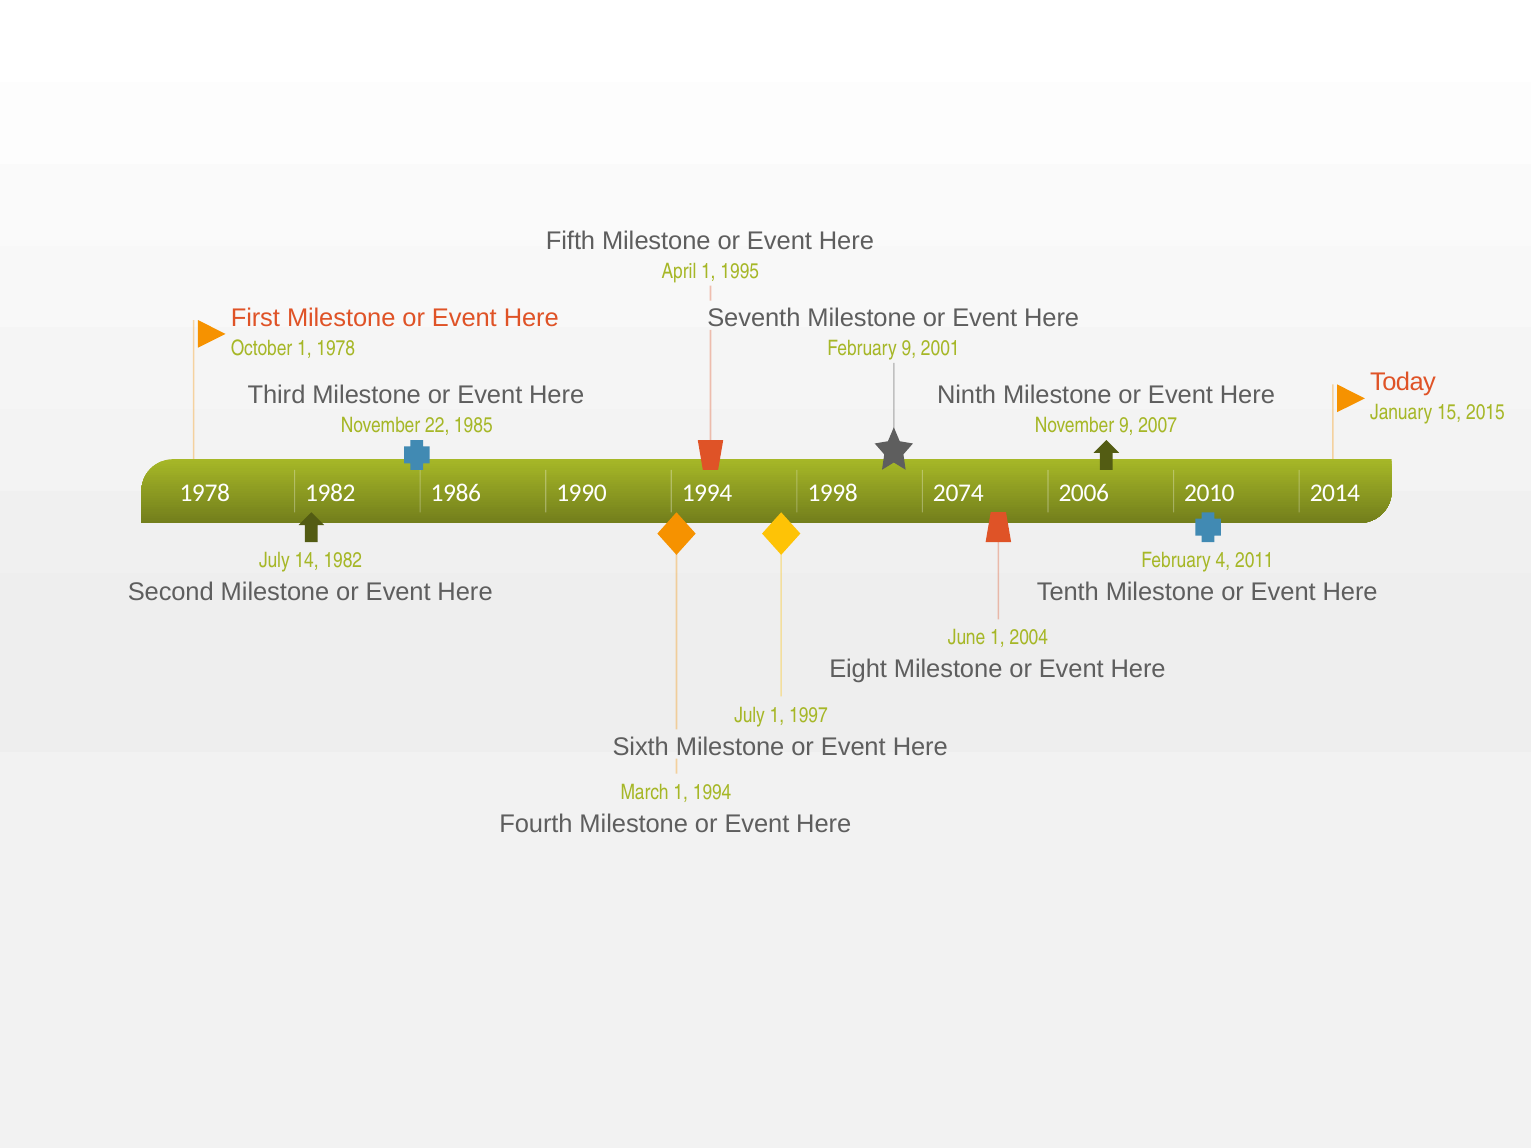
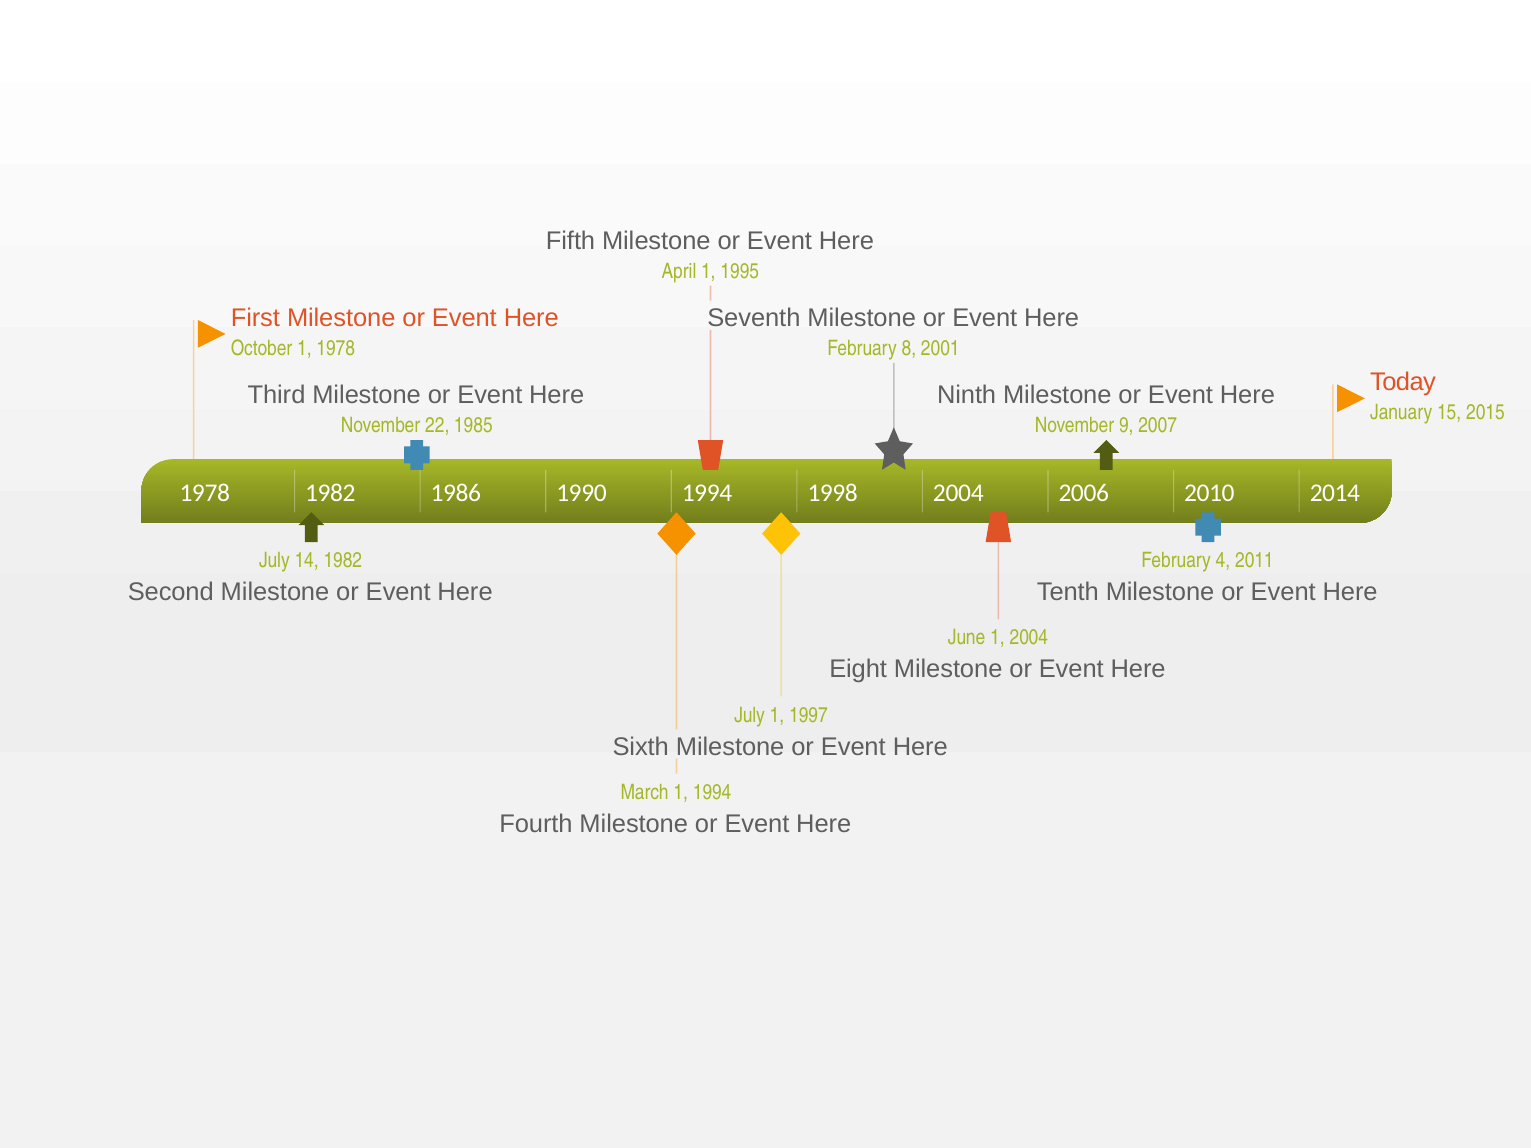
February 9: 9 -> 8 (909, 349)
1998 2074: 2074 -> 2004 (958, 493)
